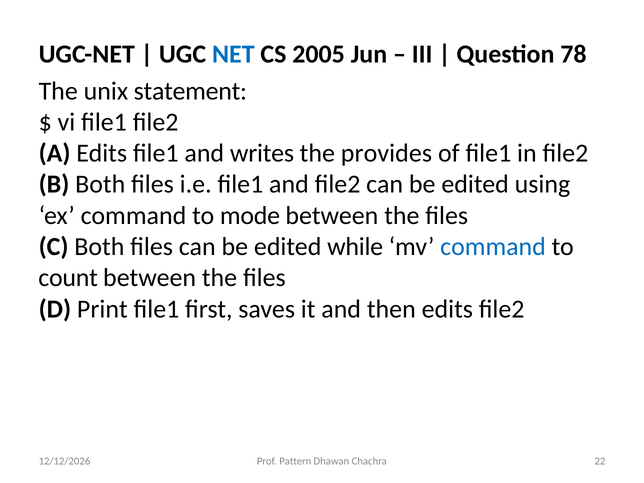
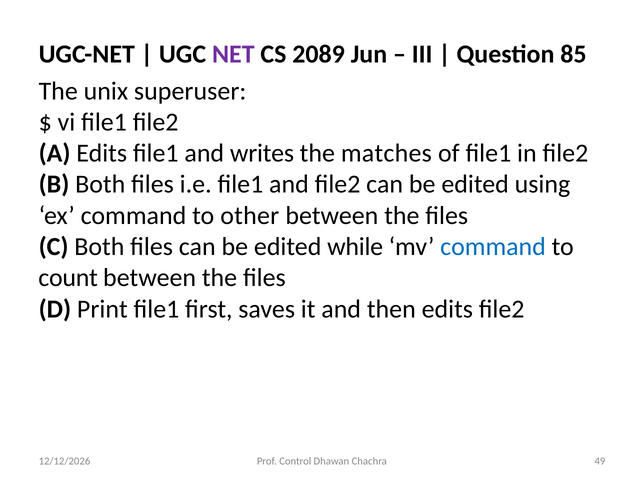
NET colour: blue -> purple (233, 54)
2005: 2005 -> 2089 (319, 54)
78: 78 -> 85 (573, 54)
statement: statement -> superuser (190, 91)
provides: provides -> matches (386, 153)
mode: mode -> other (250, 216)
Pattern: Pattern -> Control (295, 461)
22: 22 -> 49 (600, 461)
